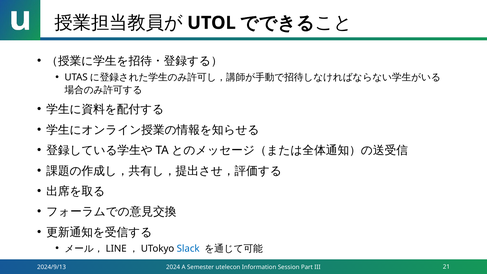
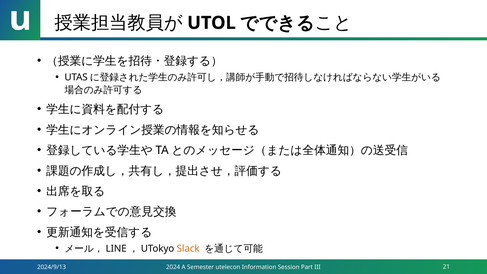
Slack colour: blue -> orange (188, 249)
